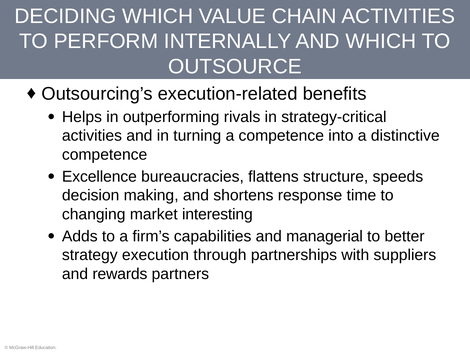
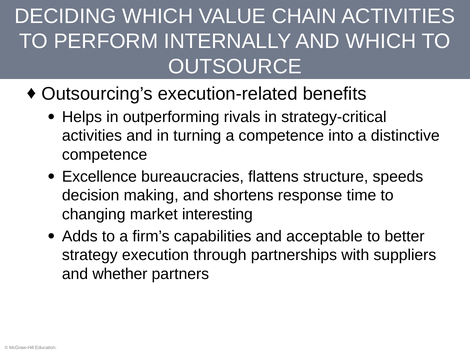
managerial: managerial -> acceptable (324, 236)
rewards: rewards -> whether (120, 273)
